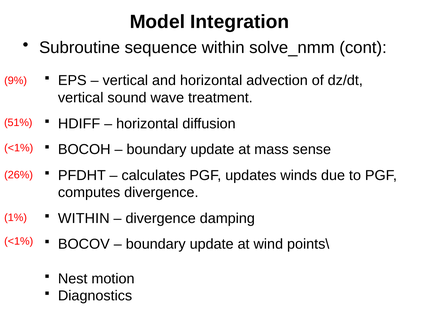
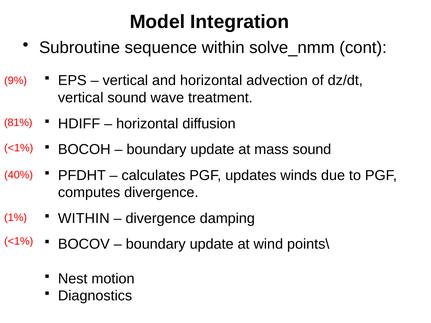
51%: 51% -> 81% (18, 123)
mass sense: sense -> sound (312, 150)
26%: 26% -> 40% (19, 175)
